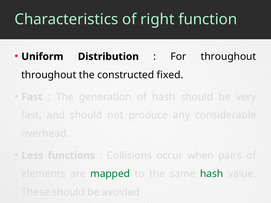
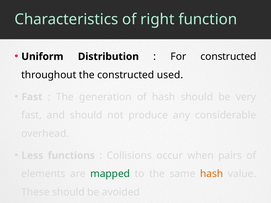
For throughout: throughout -> constructed (229, 57)
fixed: fixed -> used (170, 75)
hash colour: green -> orange (212, 174)
